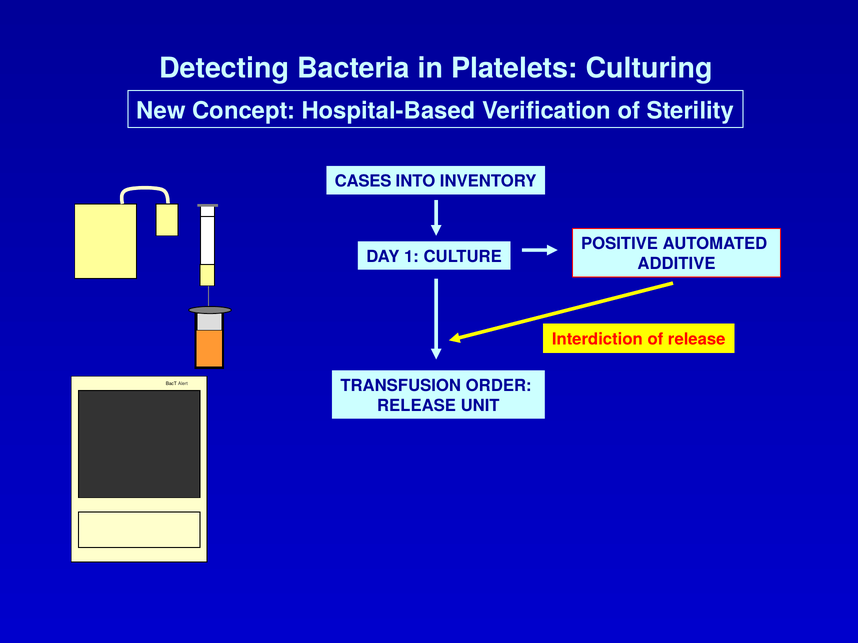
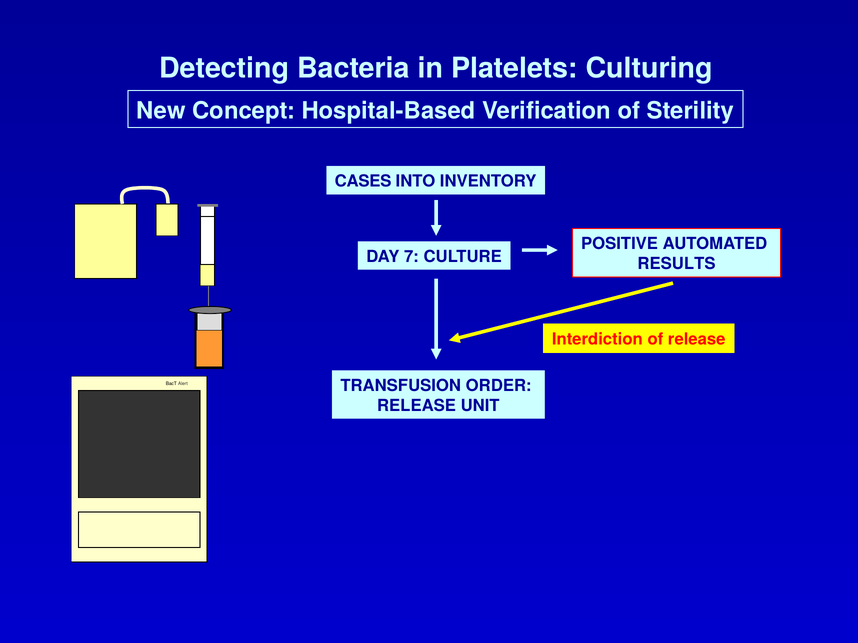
1: 1 -> 7 (411, 257)
ADDITIVE: ADDITIVE -> RESULTS (676, 264)
